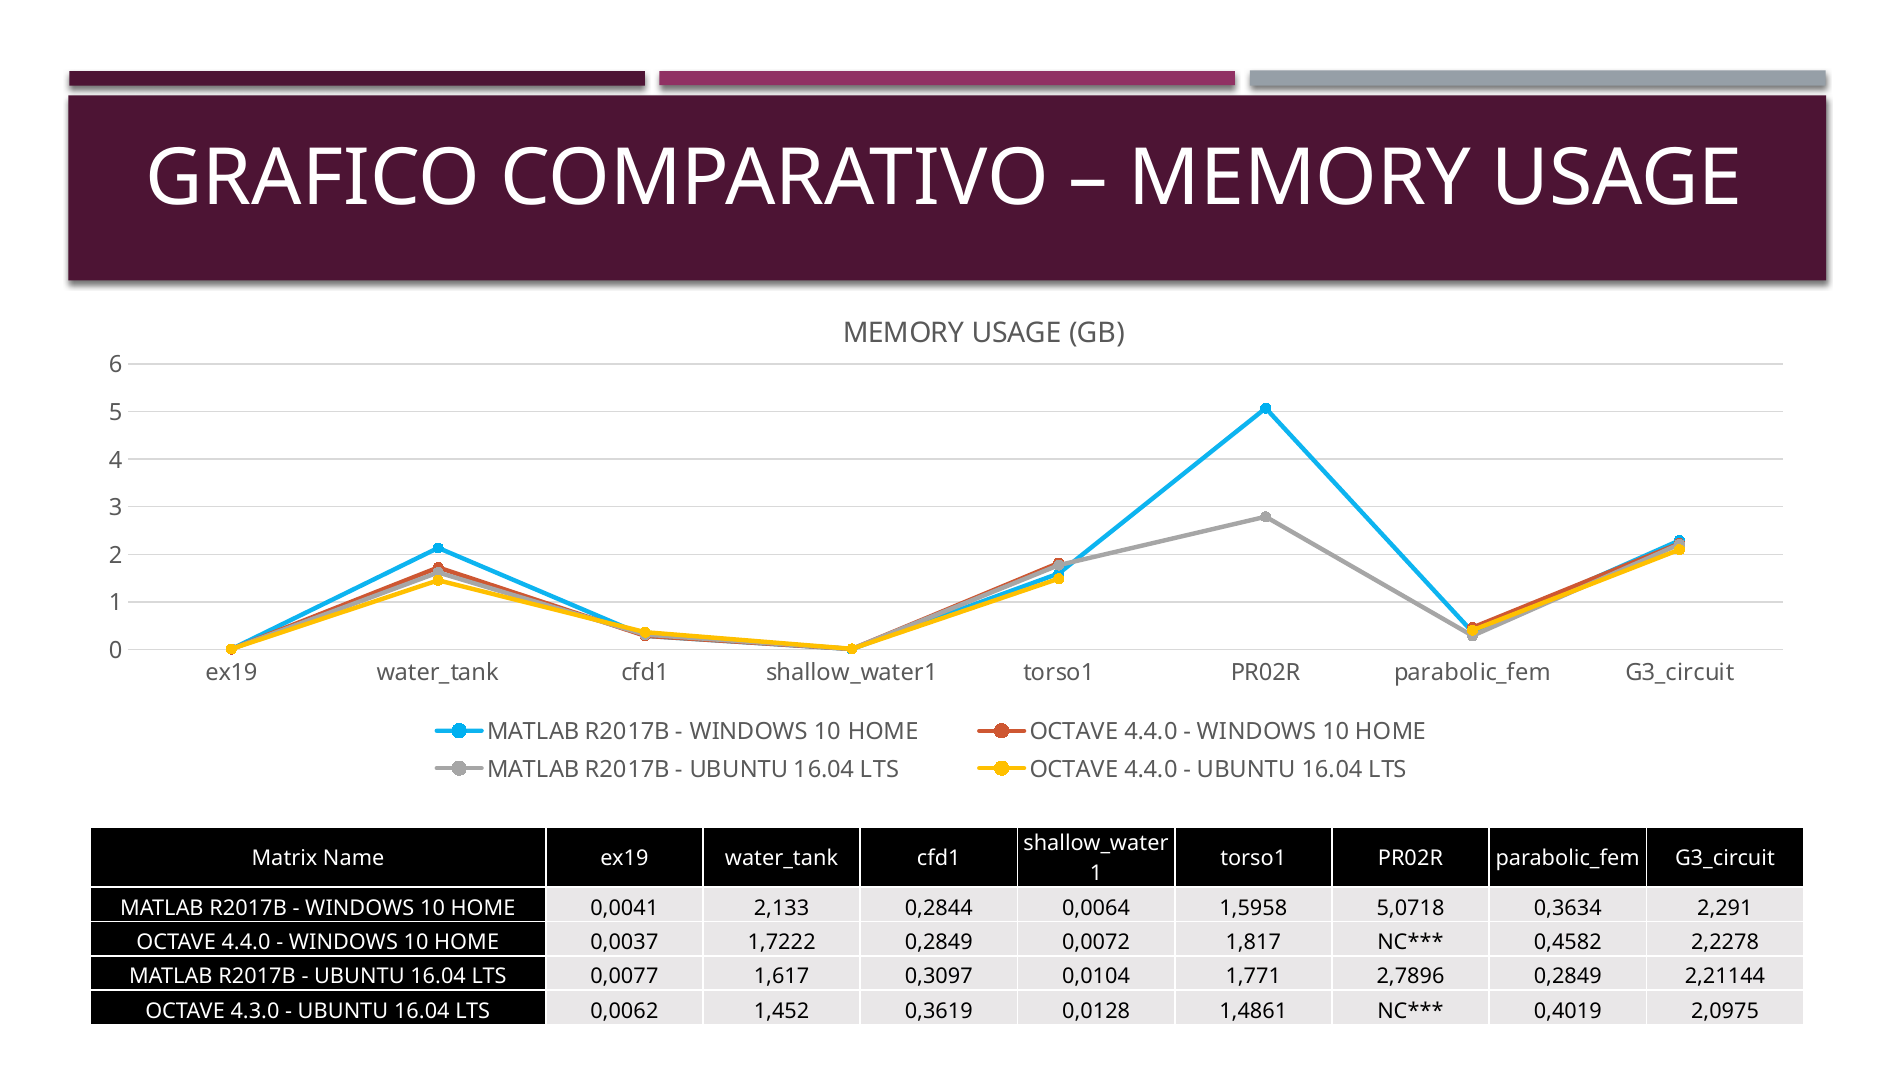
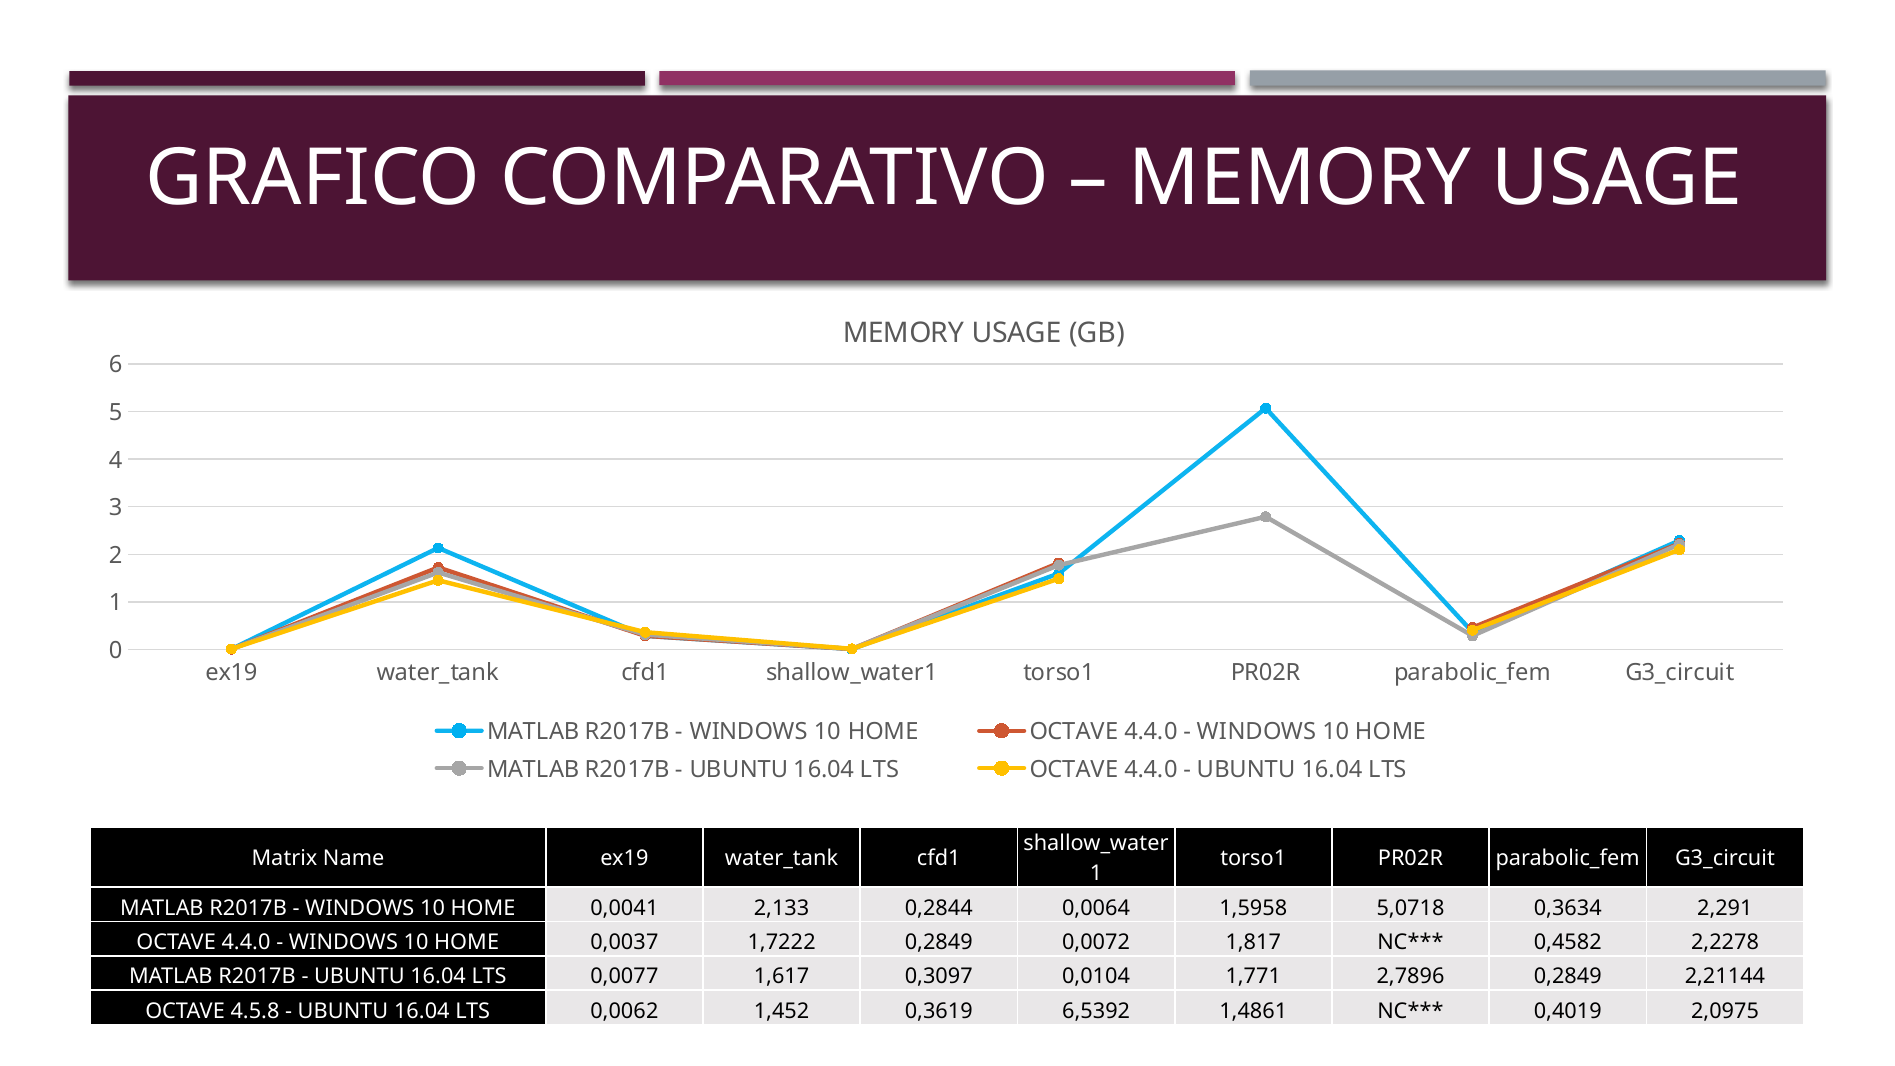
4.3.0: 4.3.0 -> 4.5.8 (255, 1011)
0,0128: 0,0128 -> 6,5392 (1096, 1011)
